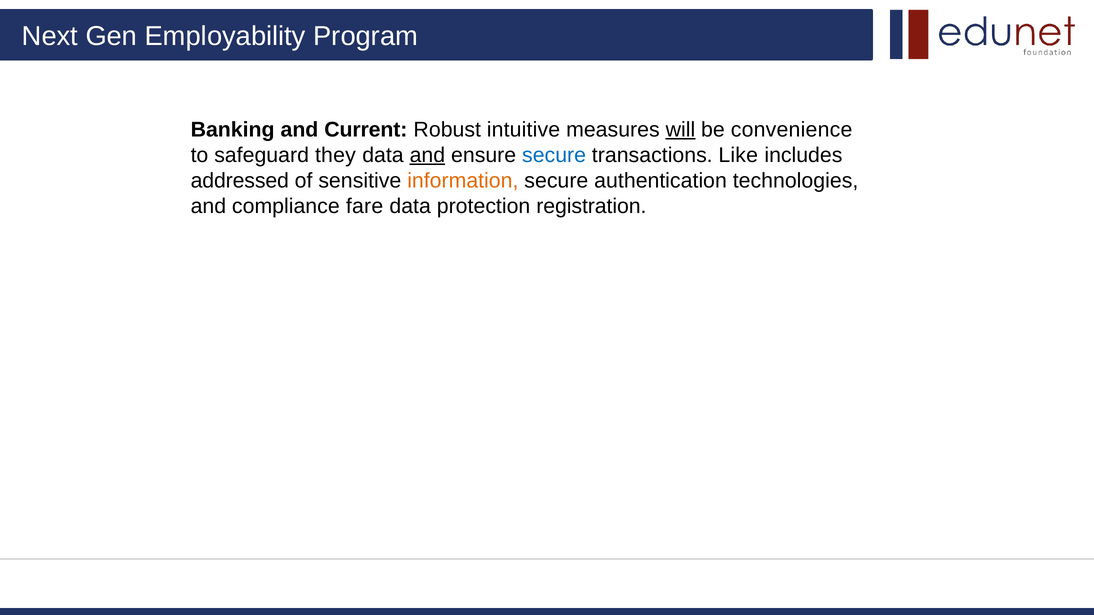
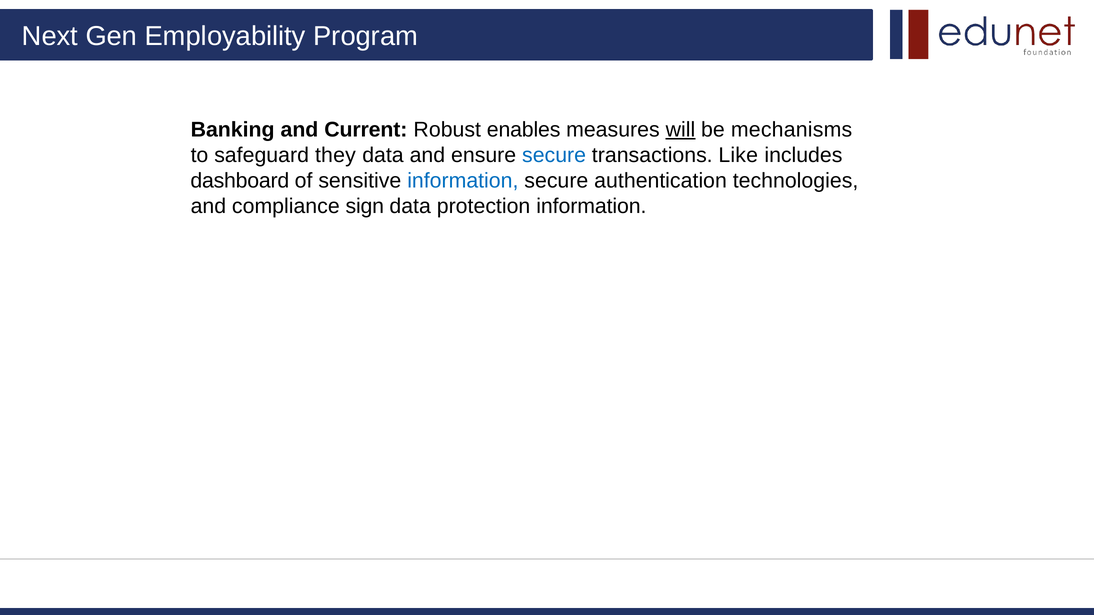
intuitive: intuitive -> enables (524, 130)
convenience: convenience -> mechanisms (792, 130)
and underline: present -> none (427, 155)
addressed: addressed -> dashboard (240, 181)
information colour: orange -> blue (463, 181)
fare: fare -> sign (365, 206)
protection registration: registration -> information (591, 206)
